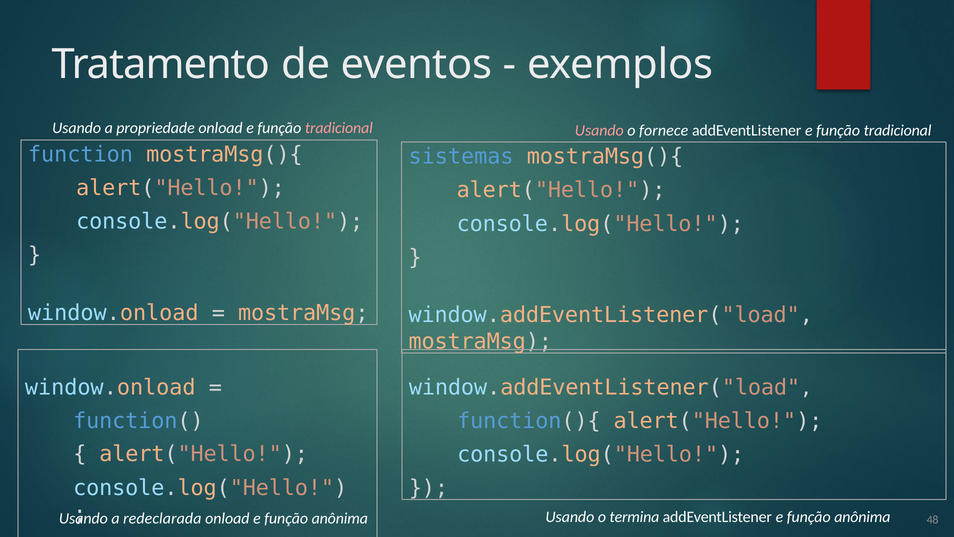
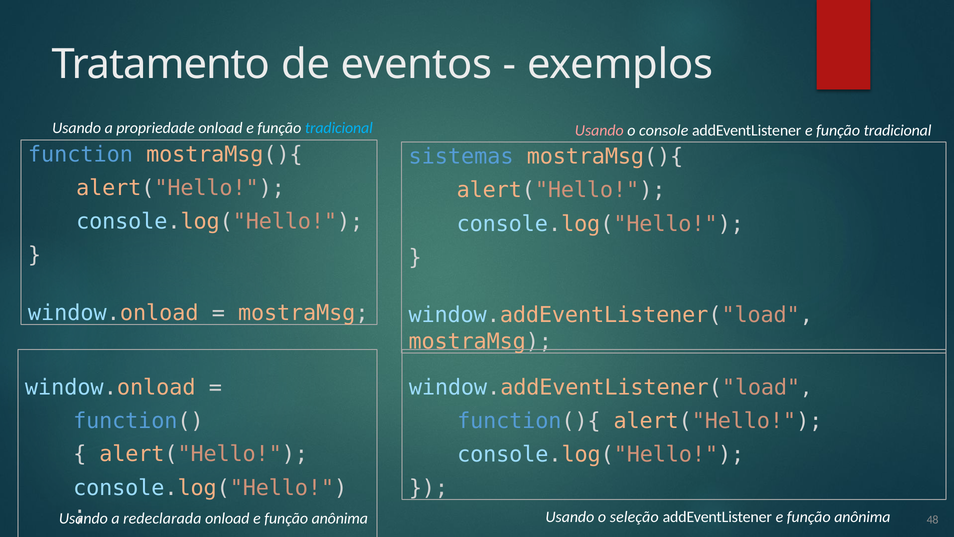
tradicional colour: pink -> light blue (339, 128)
fornece: fornece -> console (664, 131)
termina: termina -> seleção (634, 517)
